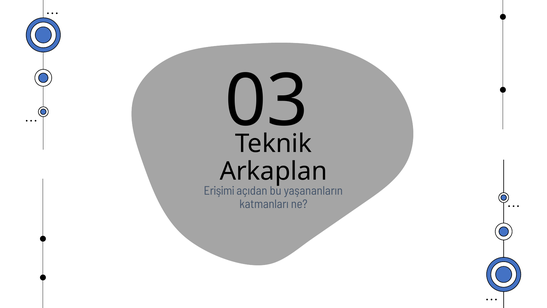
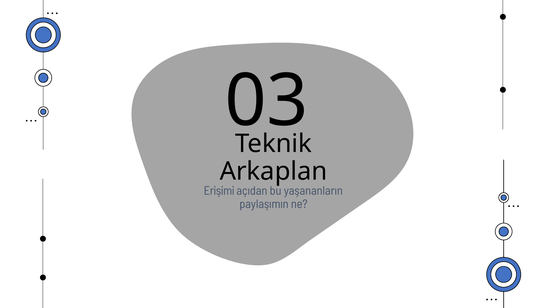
katmanları: katmanları -> paylaşımın (264, 204)
